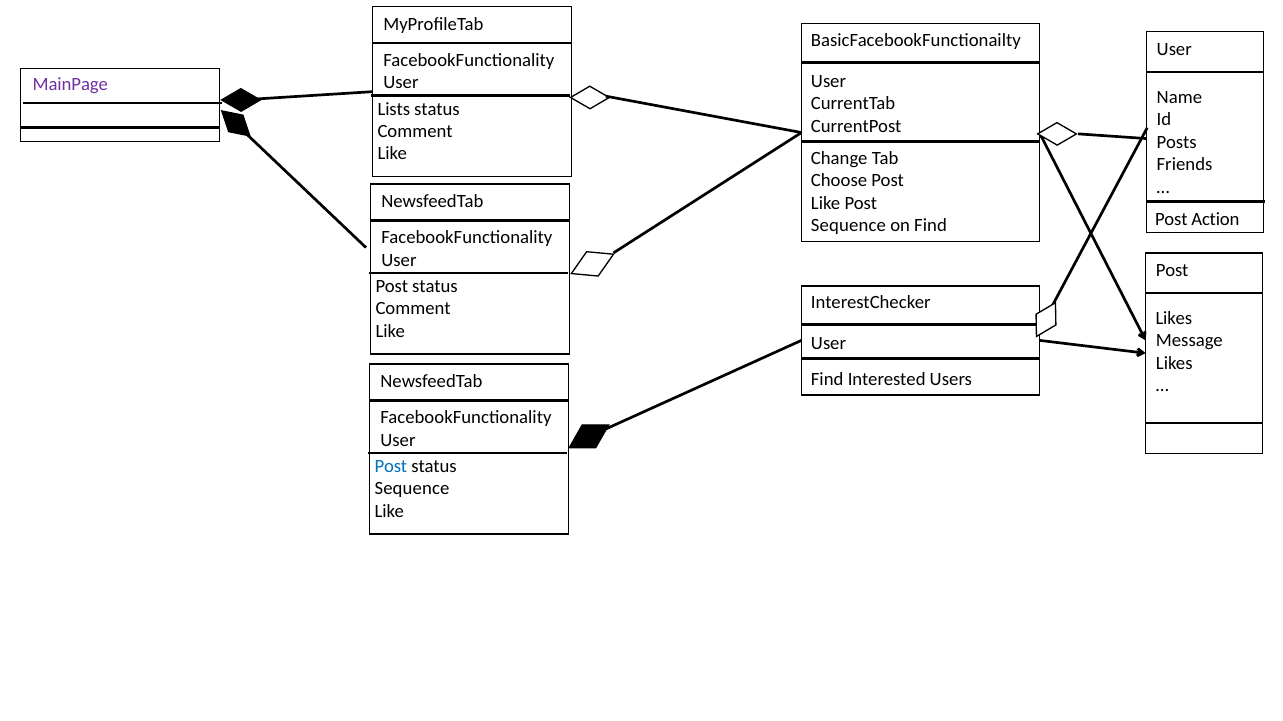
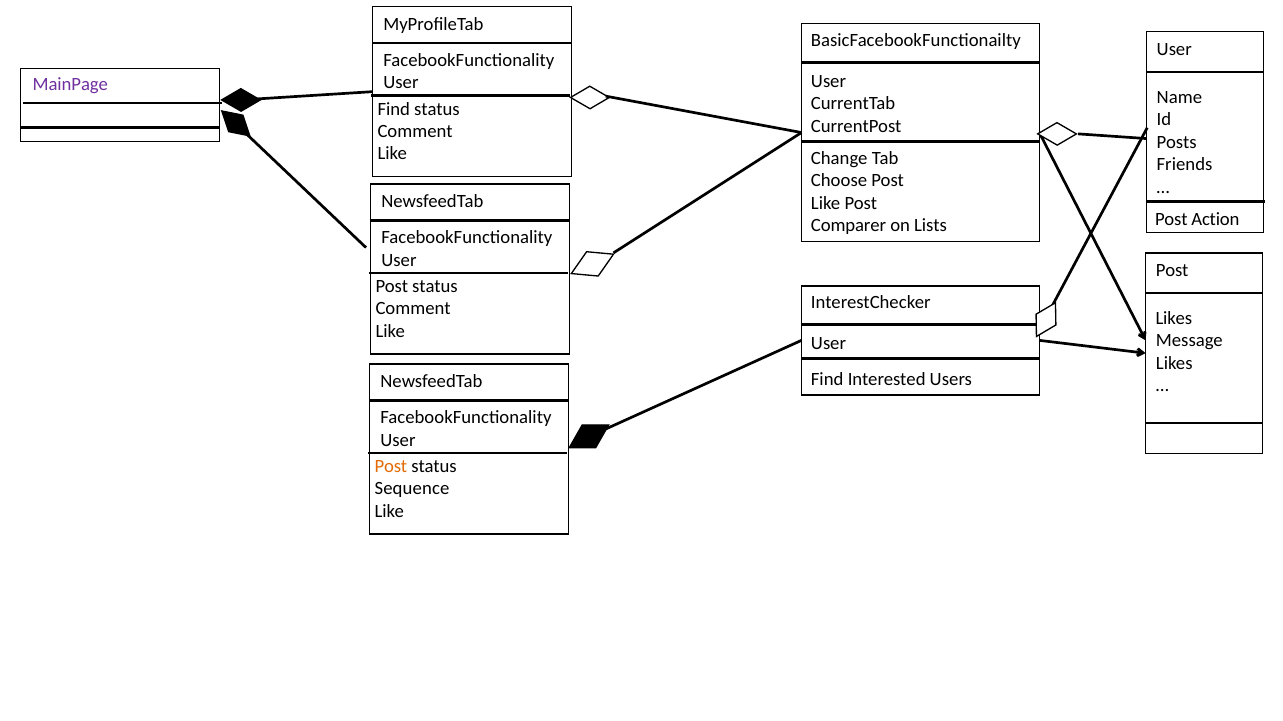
Lists: Lists -> Find (394, 109)
Sequence: Sequence -> Comparer (849, 226)
on Find: Find -> Lists (931, 226)
Post colour: blue -> orange (391, 467)
